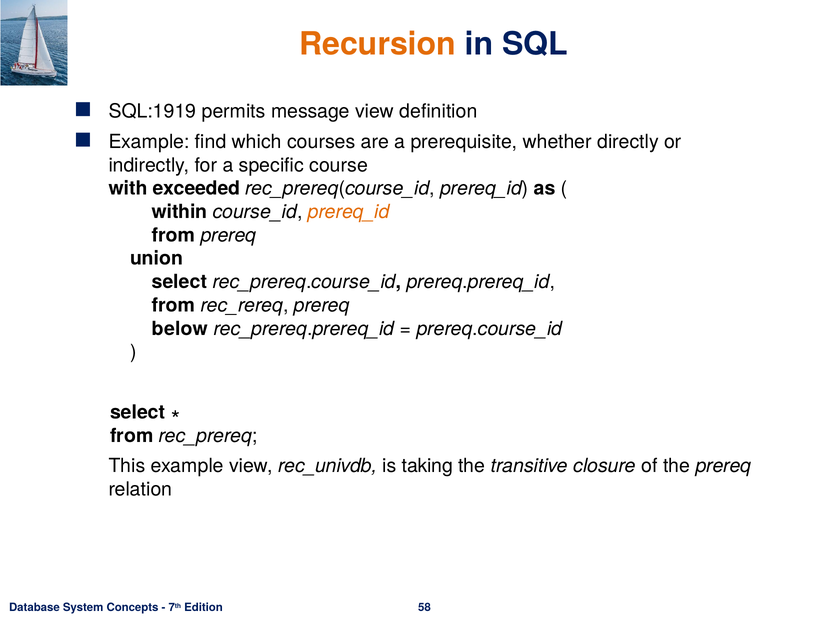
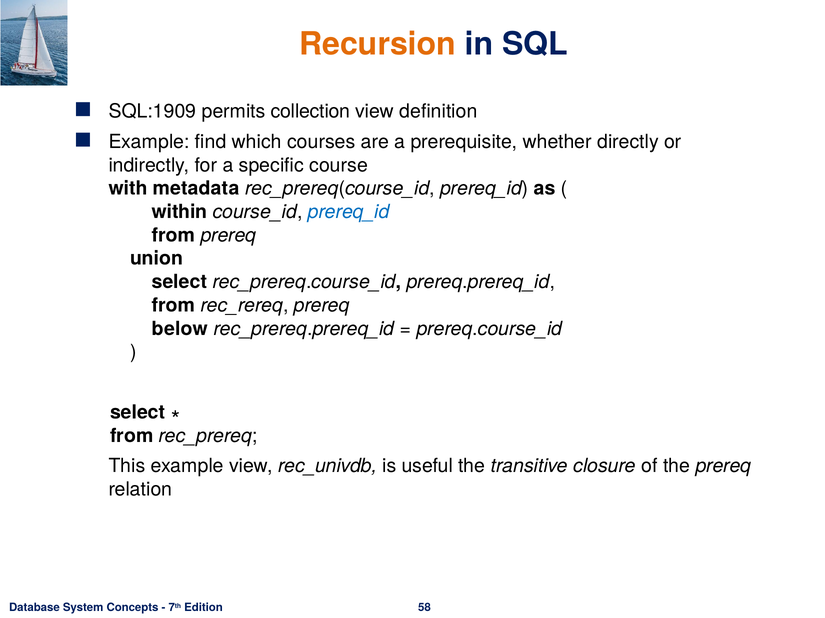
SQL:1919: SQL:1919 -> SQL:1909 (152, 112)
message: message -> collection (310, 112)
exceeded: exceeded -> metadata (196, 189)
prereq_id colour: orange -> blue (349, 212)
taking: taking -> useful (427, 466)
